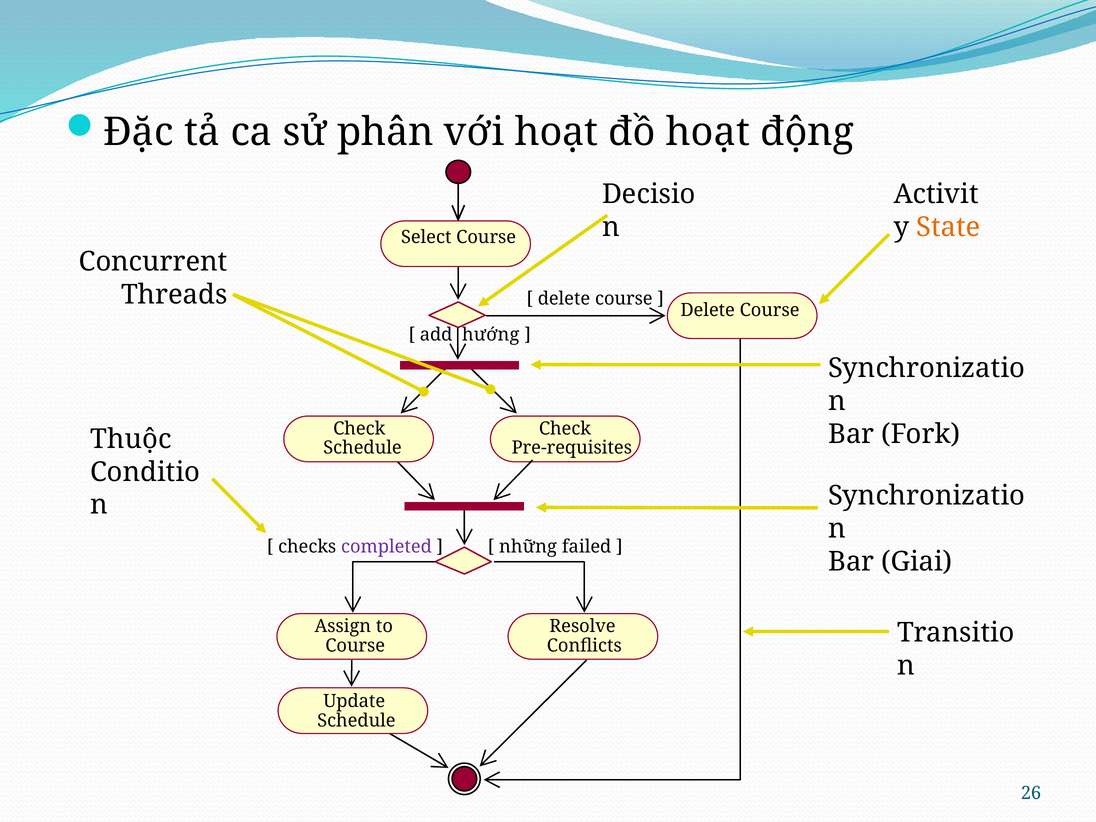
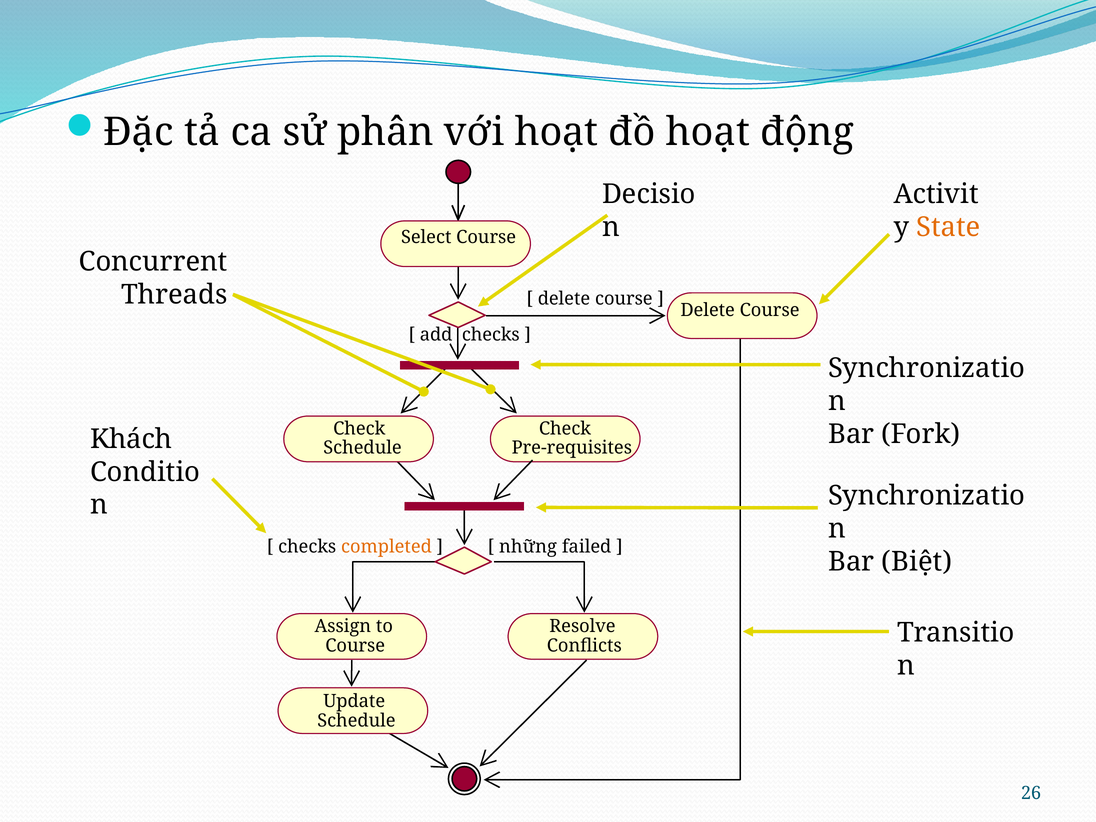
add hướng: hướng -> checks (491, 335)
Thuộc: Thuộc -> Khách (131, 439)
completed colour: purple -> orange (386, 547)
Giai: Giai -> Biệt (917, 561)
